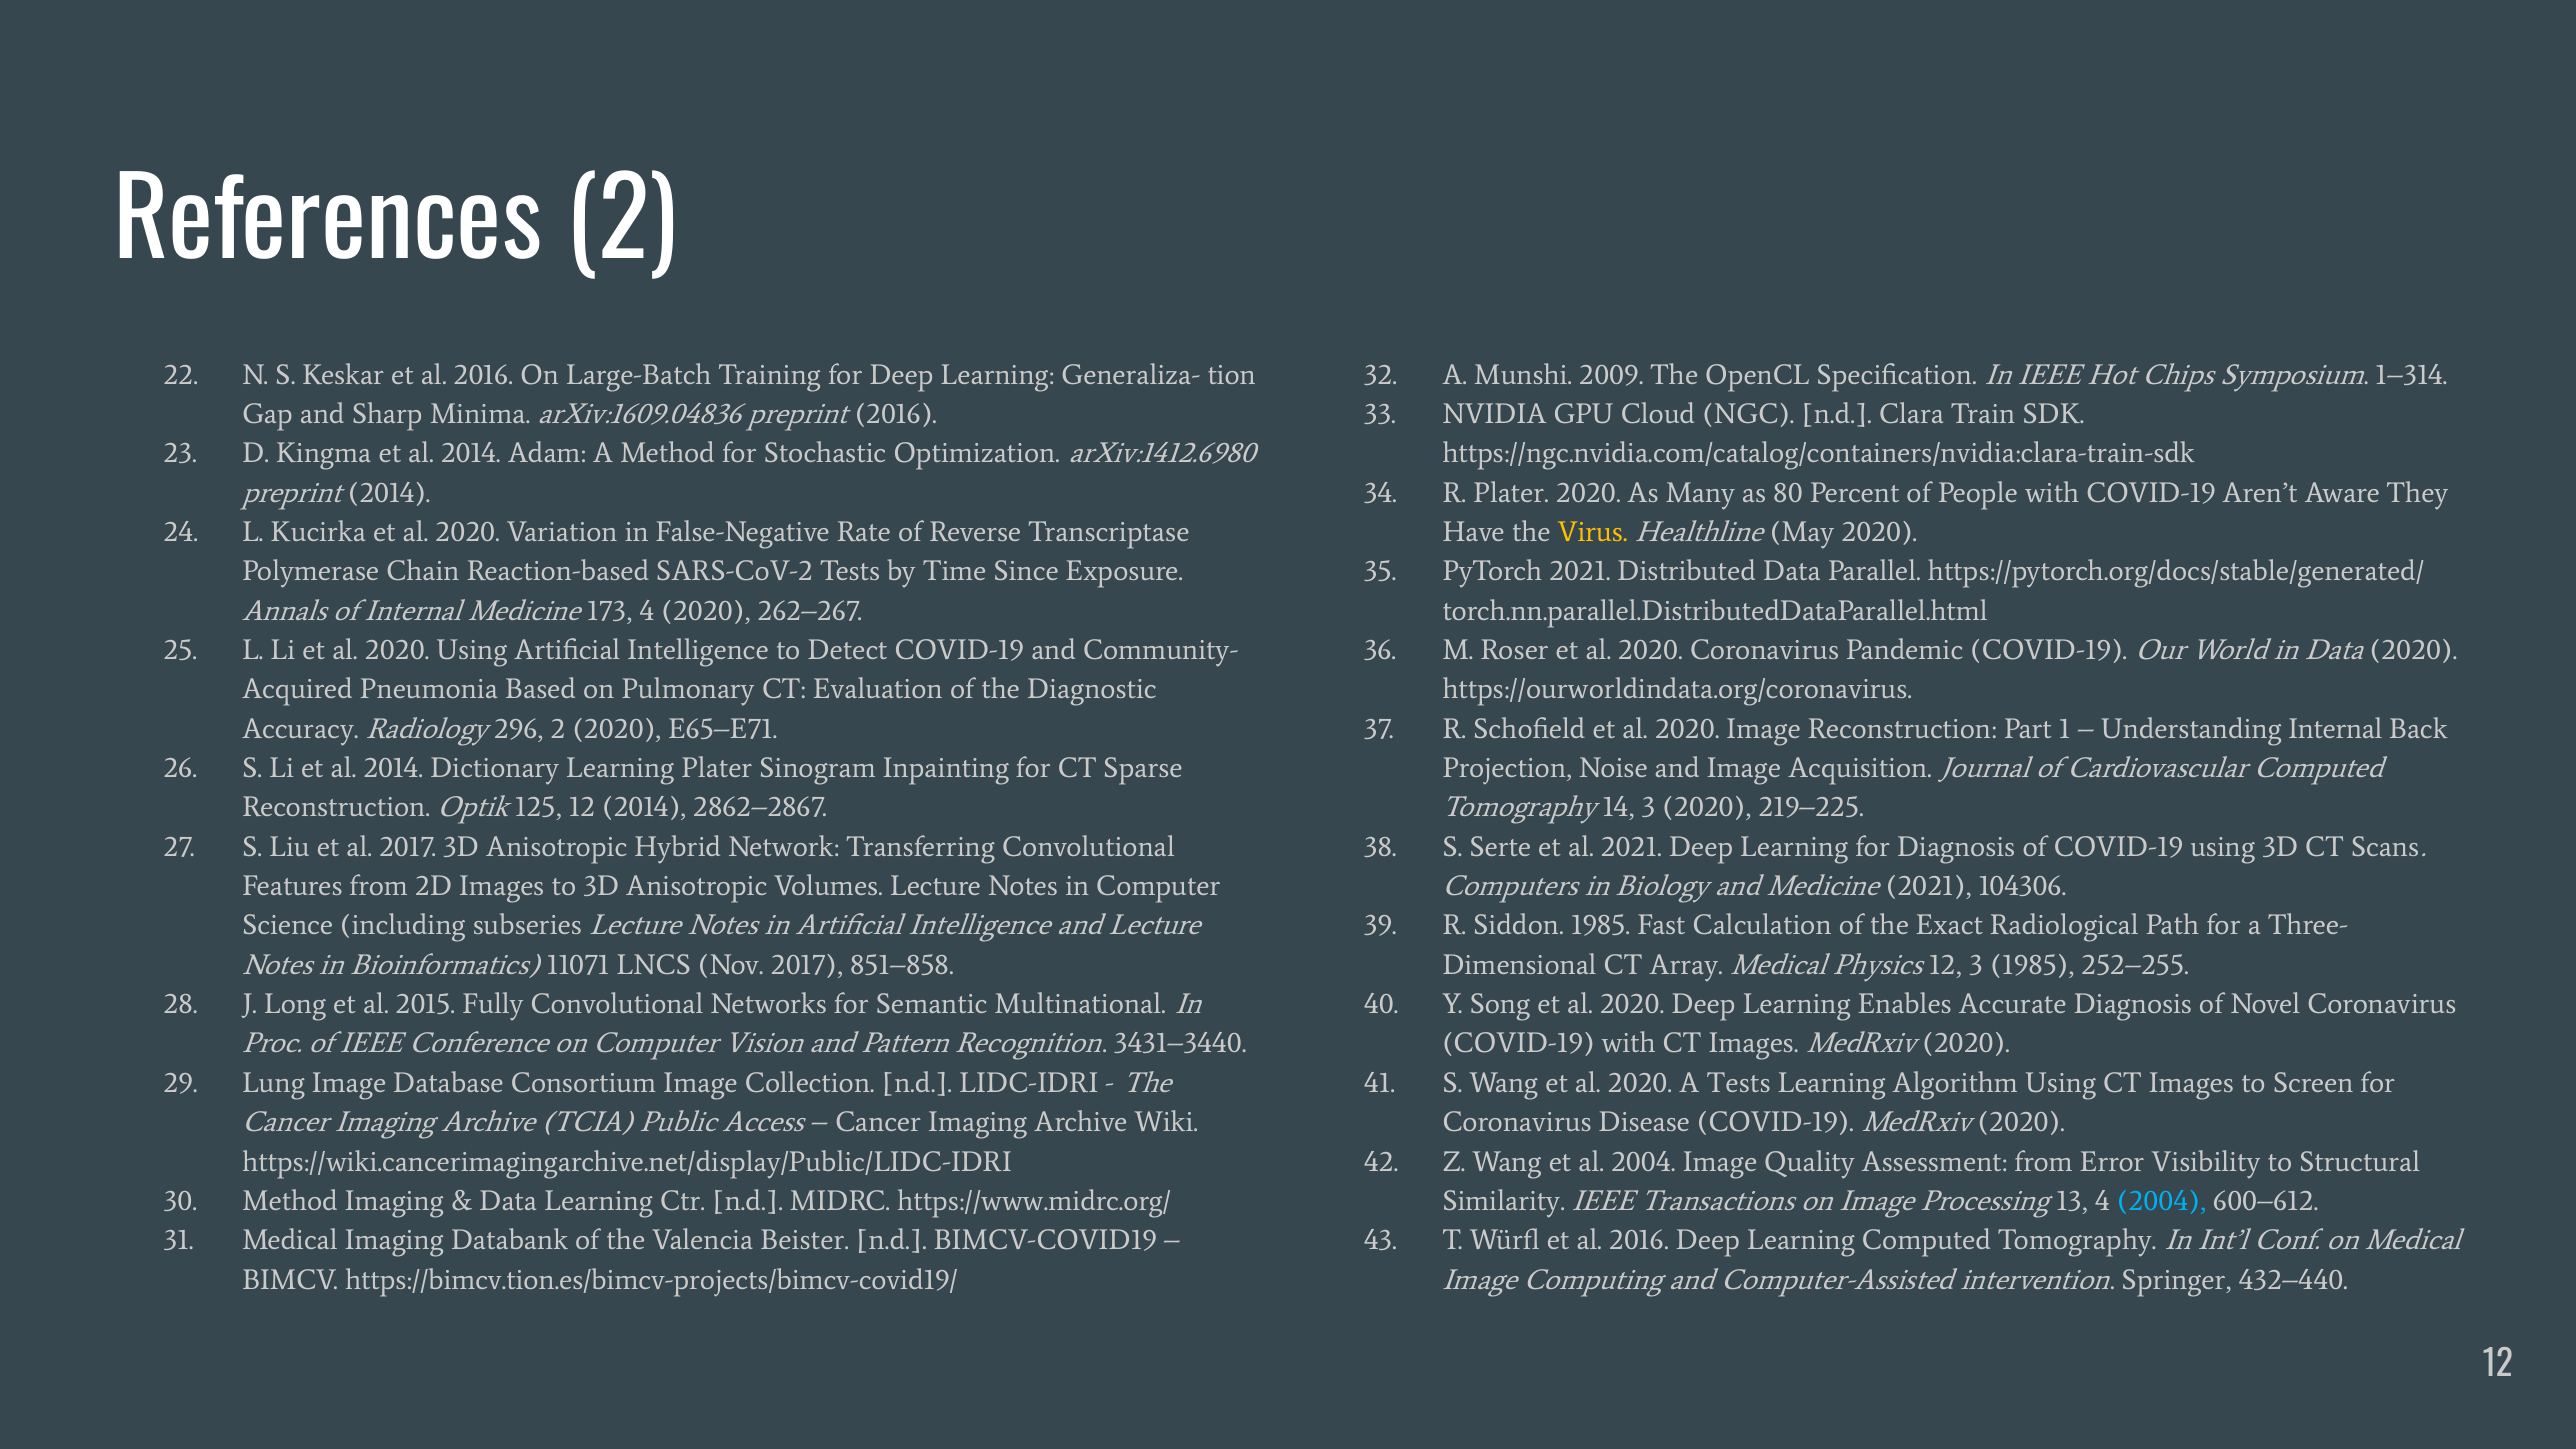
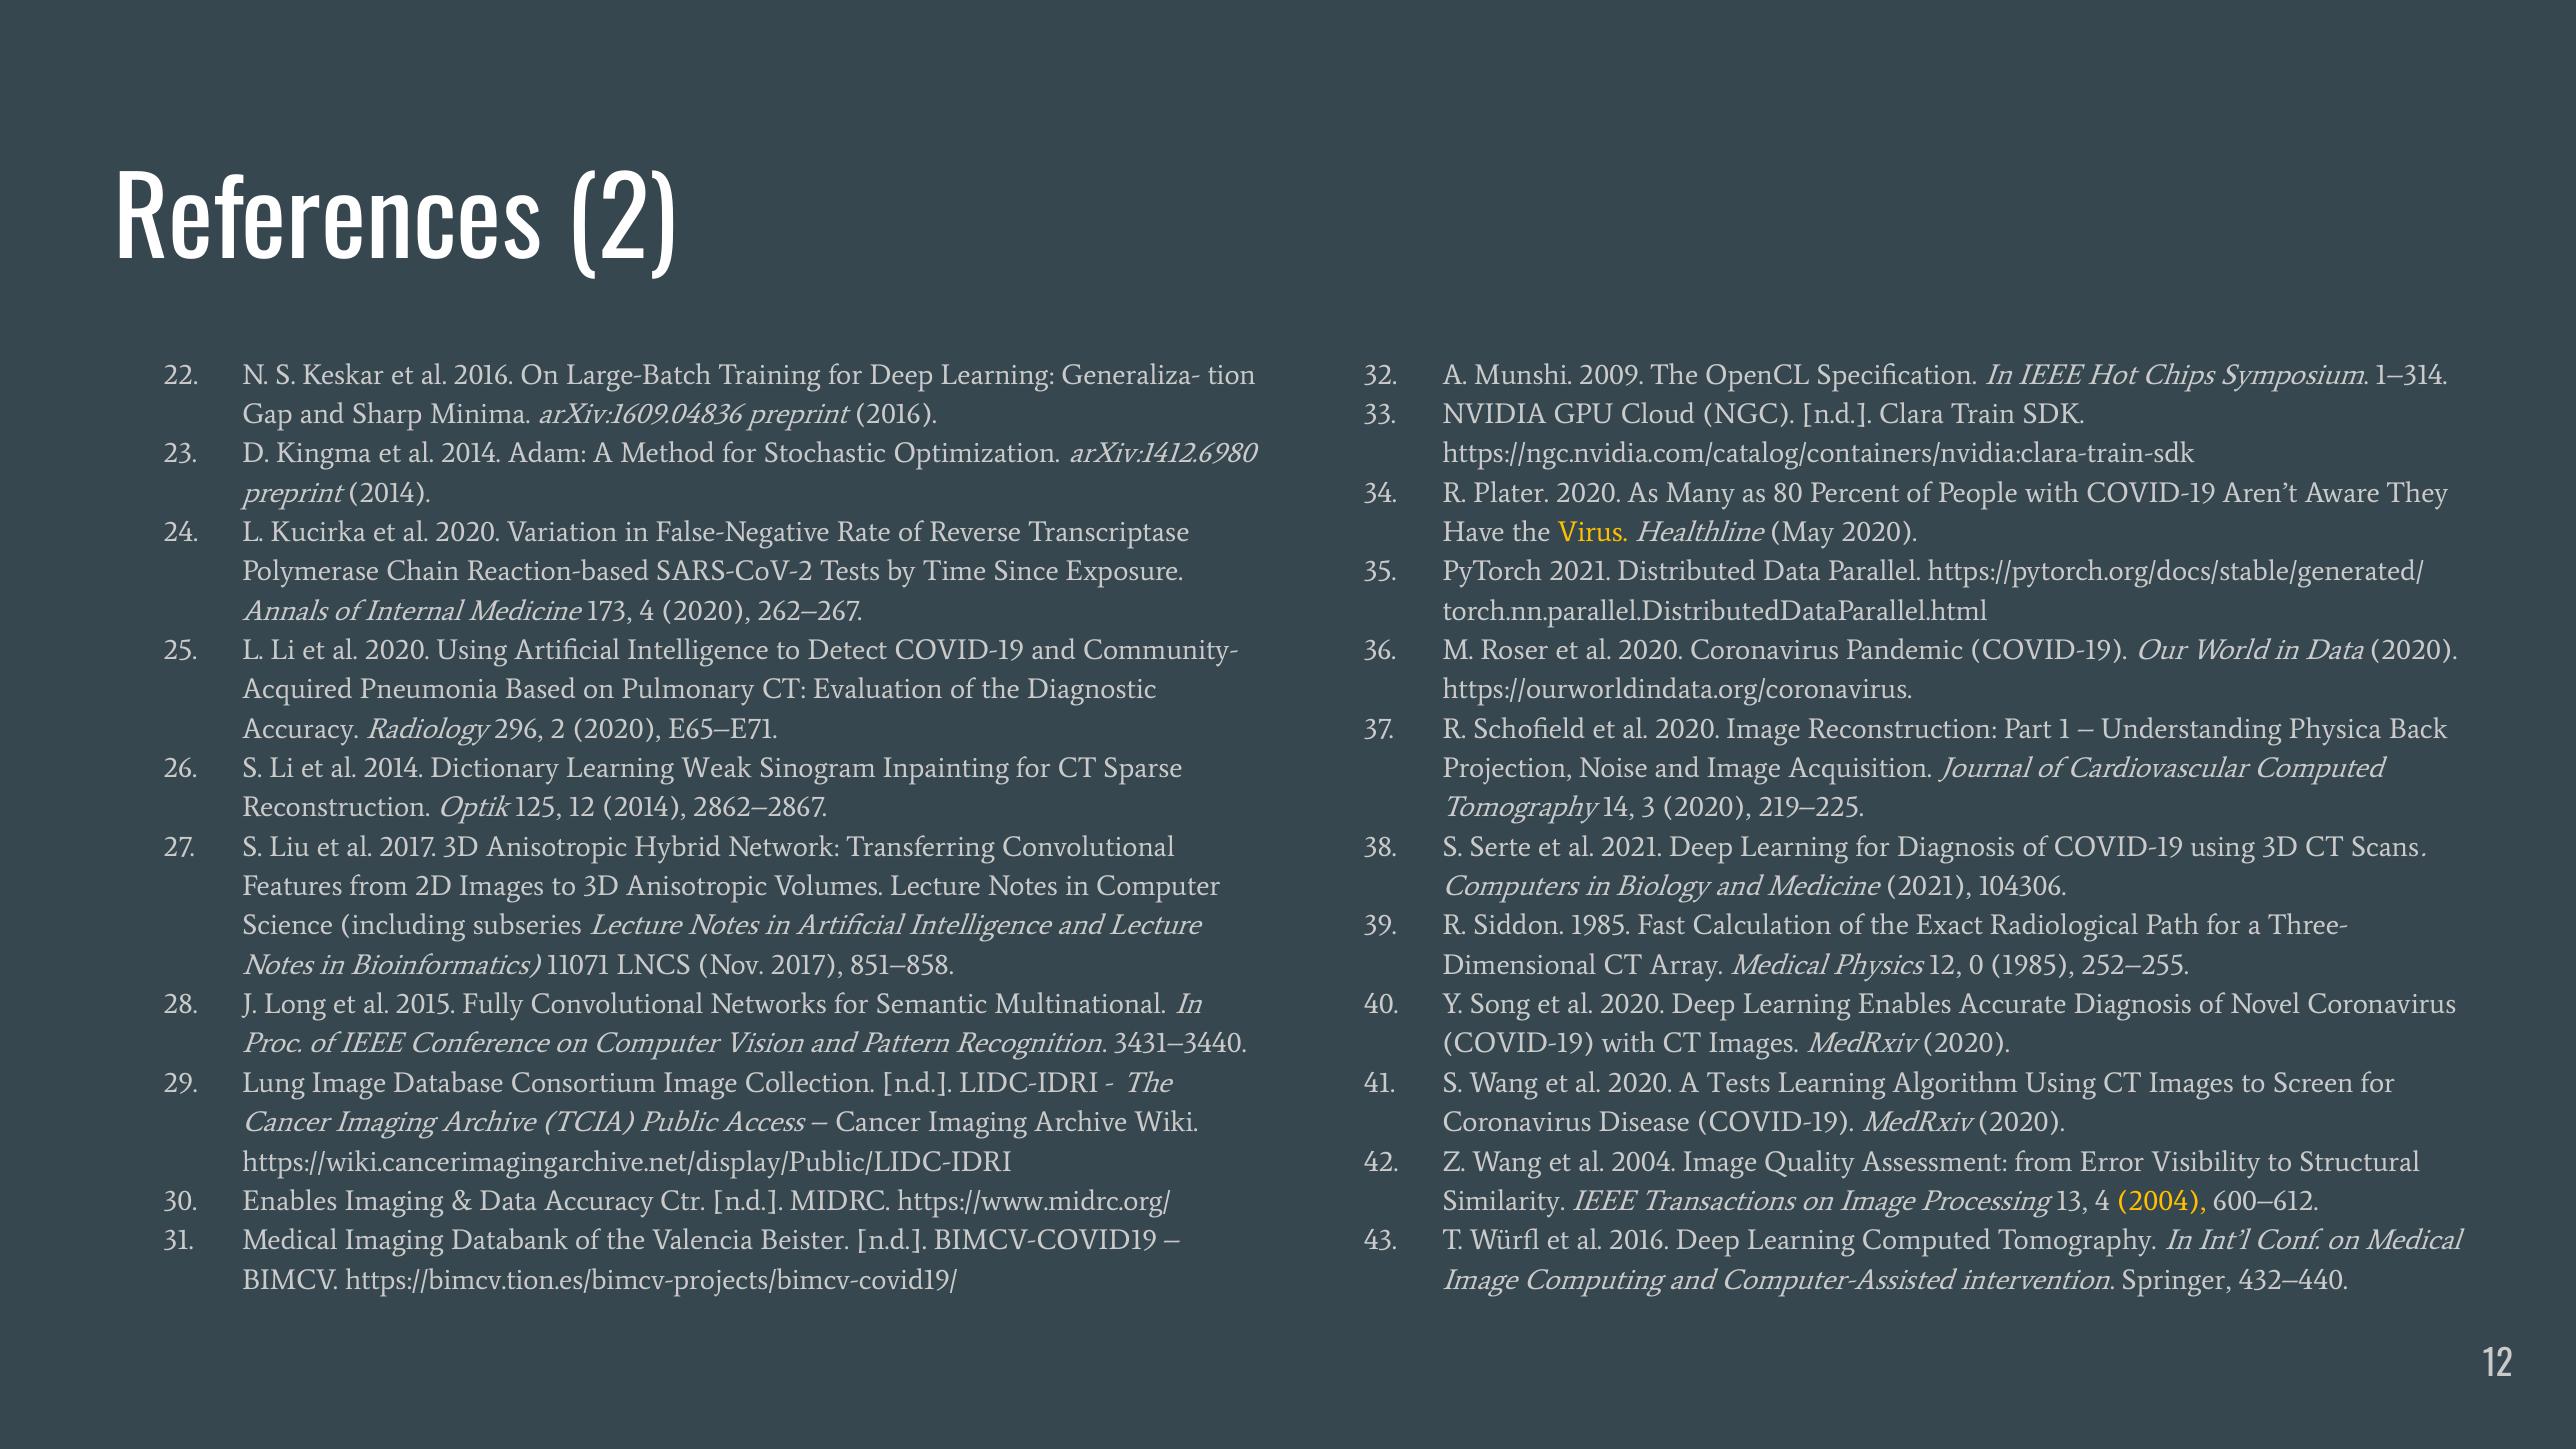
Understanding Internal: Internal -> Physica (2335, 729)
Learning Plater: Plater -> Weak (717, 768)
12 3: 3 -> 0 (1976, 965)
Method: Method -> Enables (290, 1201)
Data Learning: Learning -> Accuracy (599, 1201)
2004 colour: light blue -> yellow (2162, 1201)
